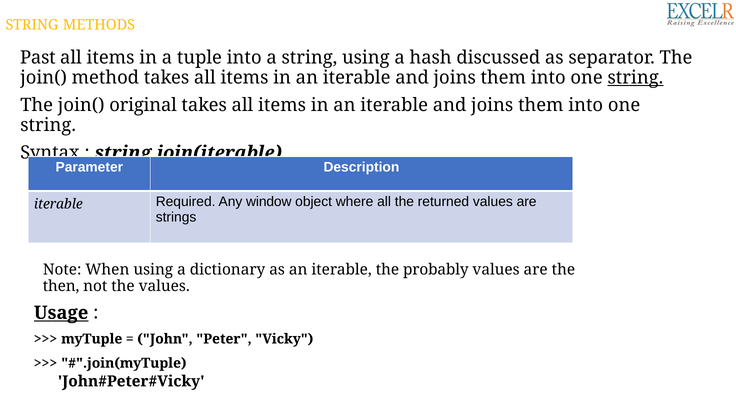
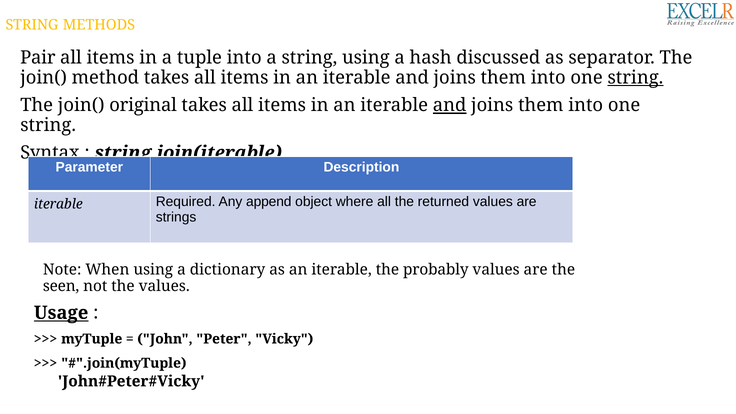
Past: Past -> Pair (38, 58)
and underline: none -> present (450, 105)
window: window -> append (269, 202)
then: then -> seen (61, 286)
